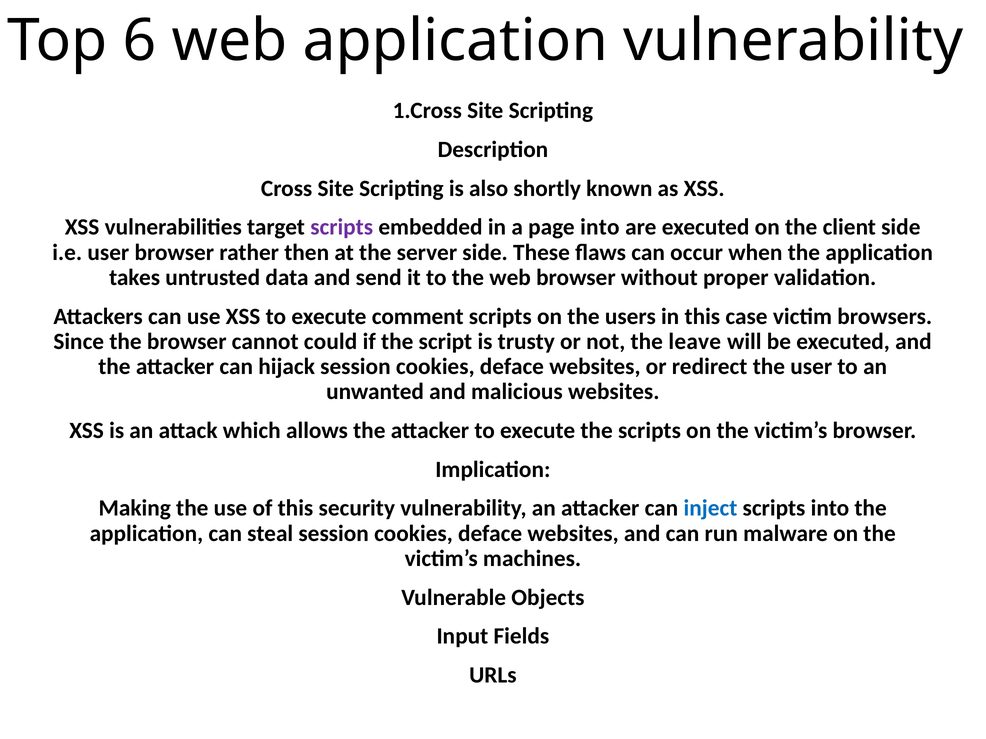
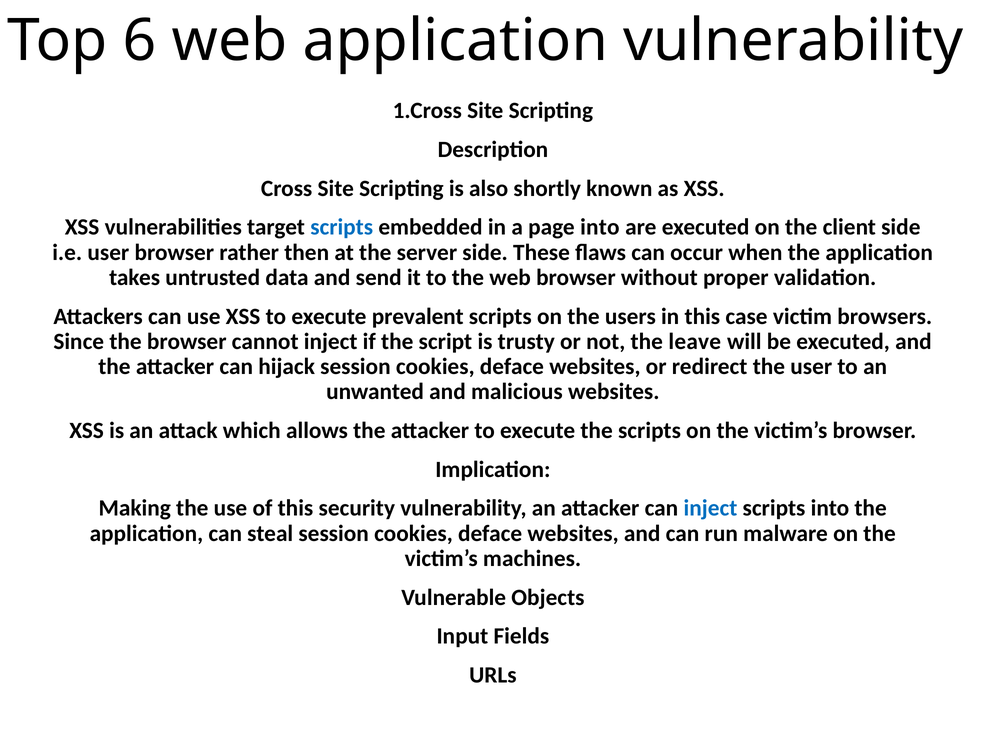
scripts colour: purple -> blue (342, 227)
comment: comment -> prevalent (418, 317)
cannot could: could -> inject (331, 342)
